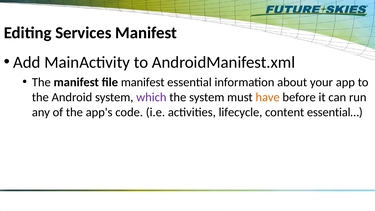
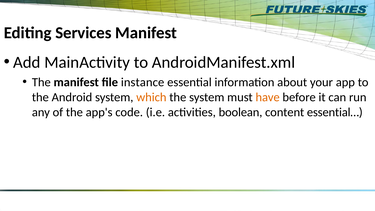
file manifest: manifest -> instance (143, 82)
which colour: purple -> orange (151, 97)
lifecycle: lifecycle -> boolean (241, 112)
